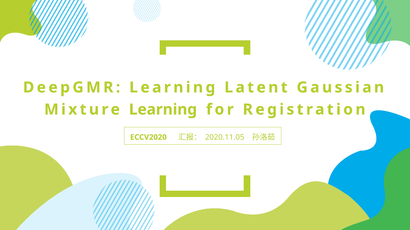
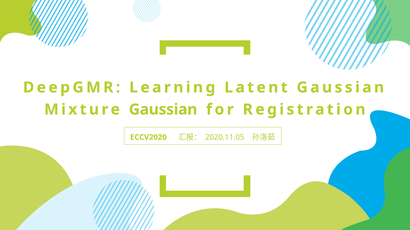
Mixture Learning: Learning -> Gaussian (163, 110)
